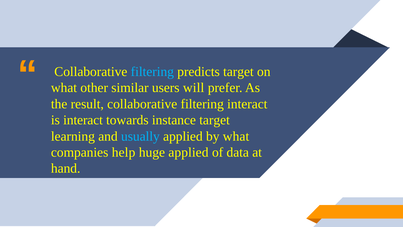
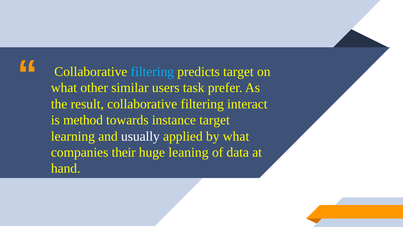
will: will -> task (194, 88)
is interact: interact -> method (83, 120)
usually colour: light blue -> white (140, 136)
help: help -> their (124, 152)
huge applied: applied -> leaning (188, 152)
